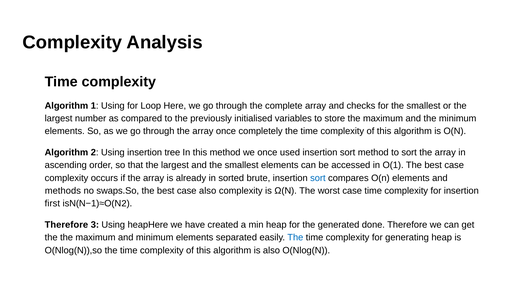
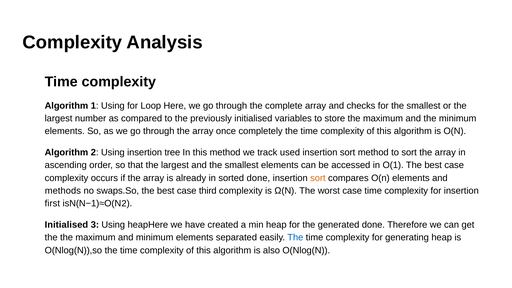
we once: once -> track (267, 152)
sorted brute: brute -> done (258, 178)
sort colour: blue -> orange (318, 178)
case also: also -> third (208, 191)
Therefore: Therefore -> Initialised (66, 225)
